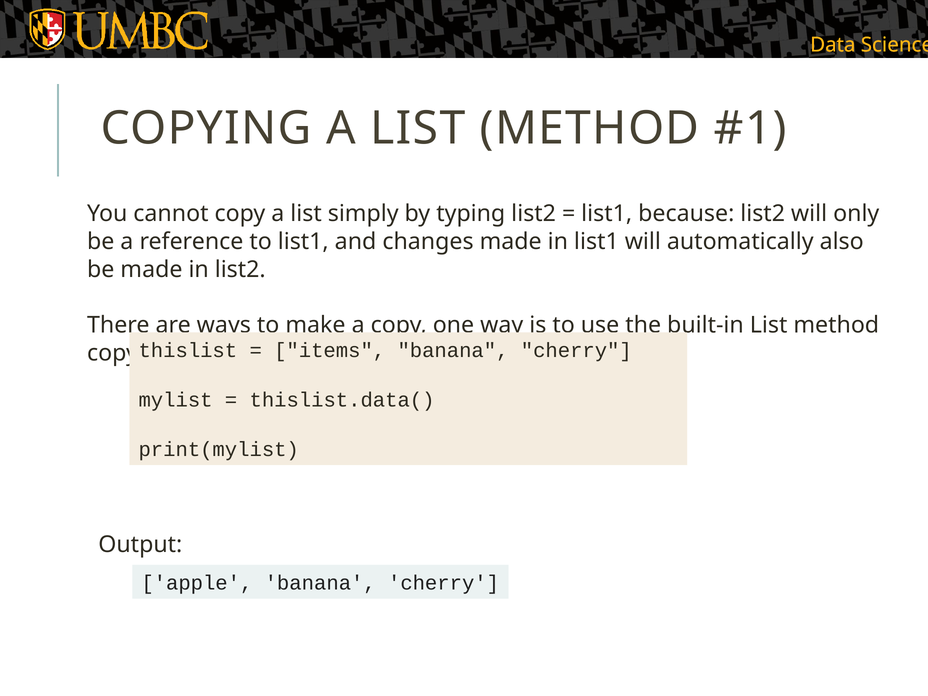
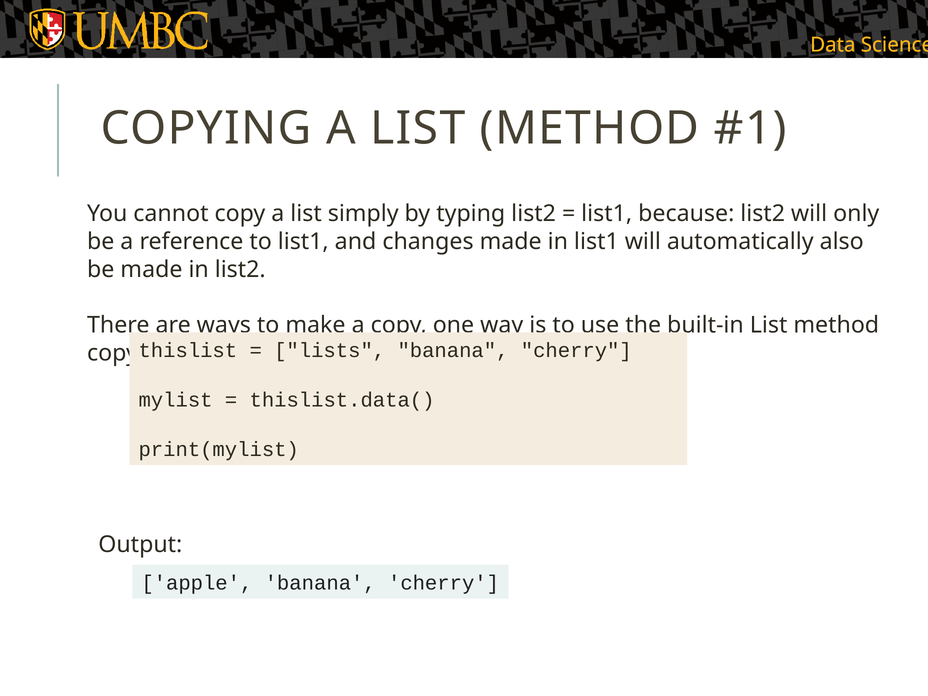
items: items -> lists (330, 351)
